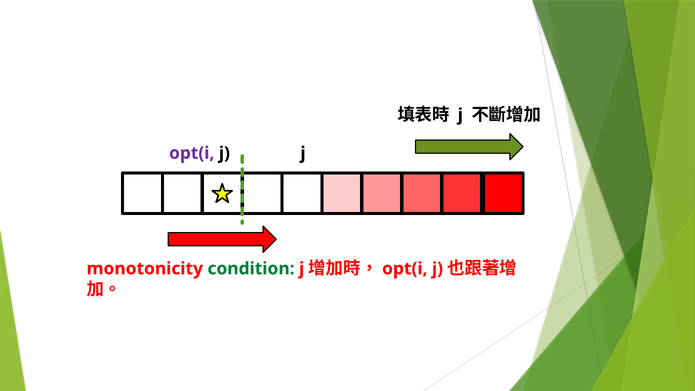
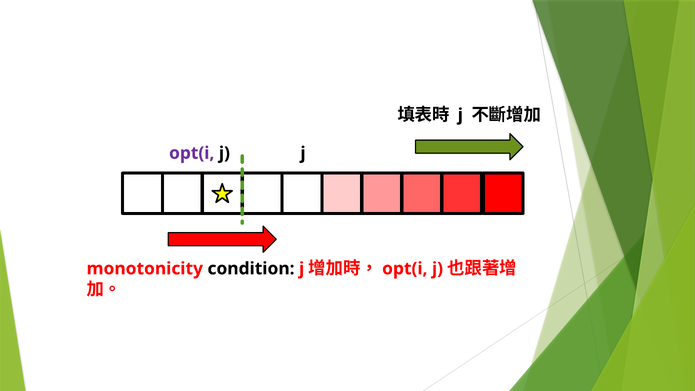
condition colour: green -> black (251, 269)
